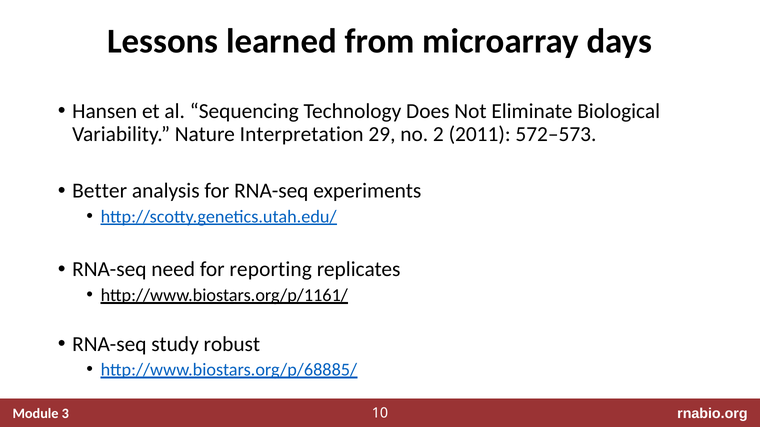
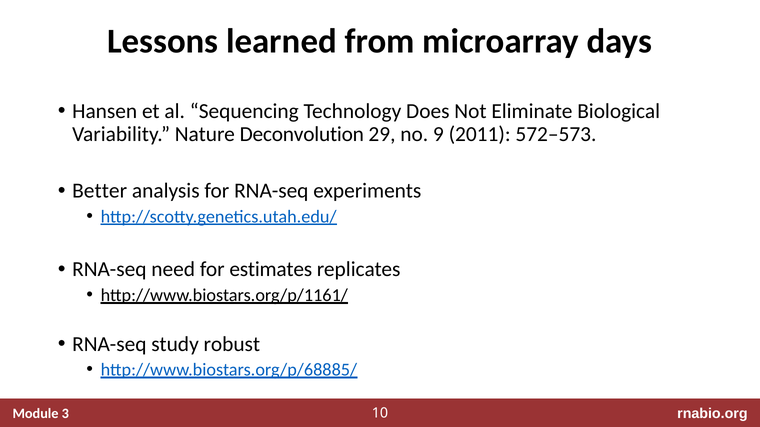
Interpretation: Interpretation -> Deconvolution (302, 134)
2: 2 -> 9 (438, 134)
reporting: reporting -> estimates (271, 270)
